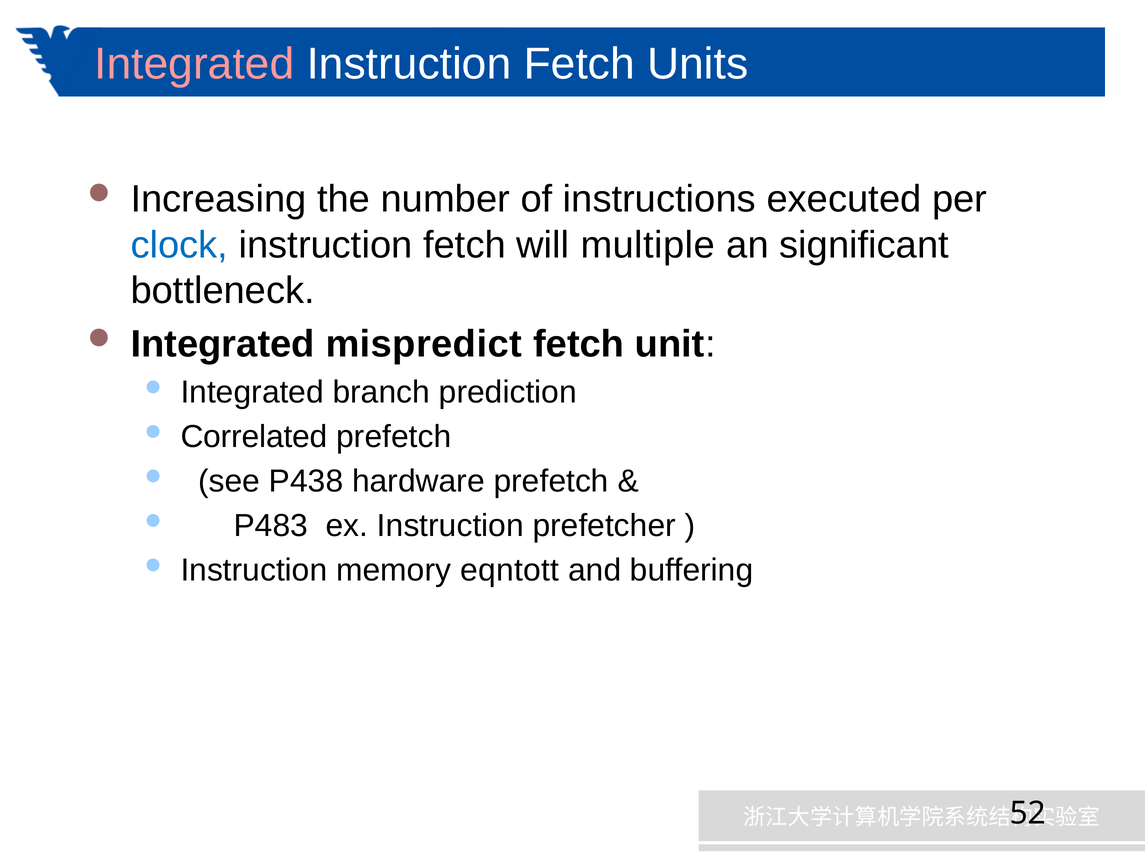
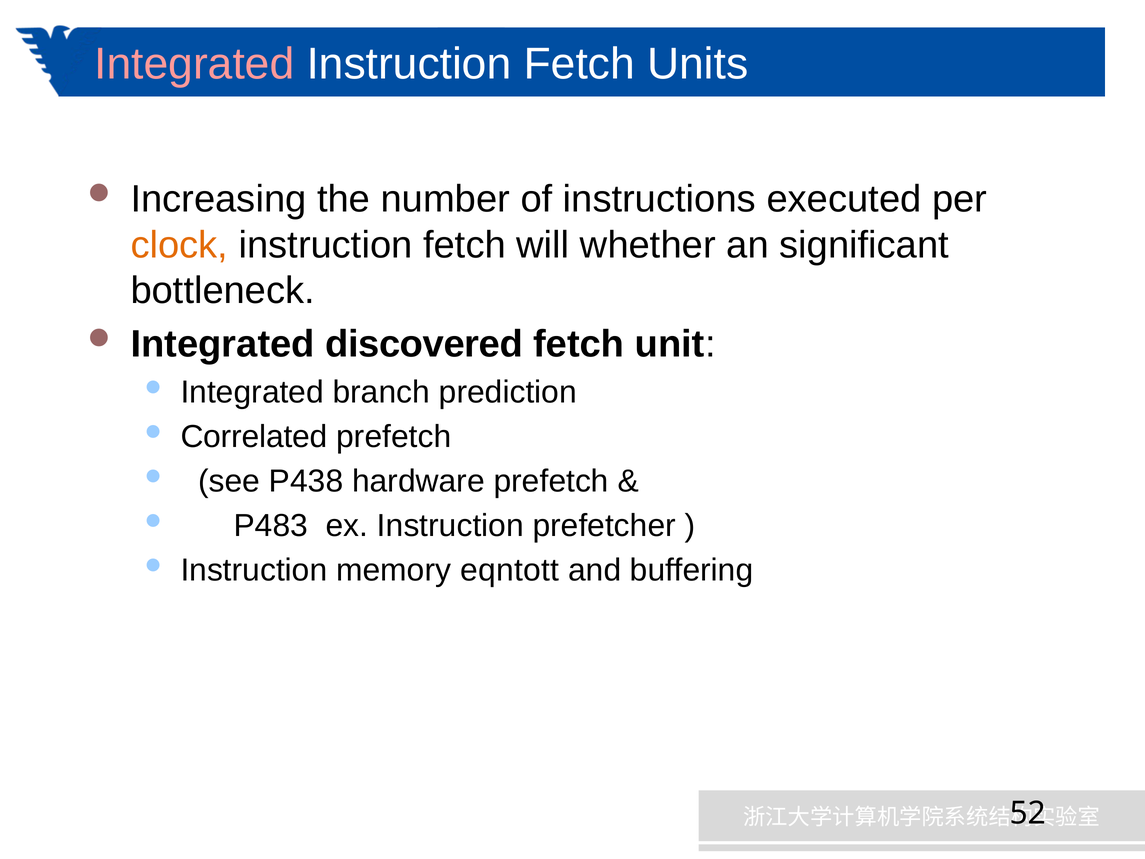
clock colour: blue -> orange (179, 245)
multiple: multiple -> whether (648, 245)
mispredict: mispredict -> discovered (424, 344)
